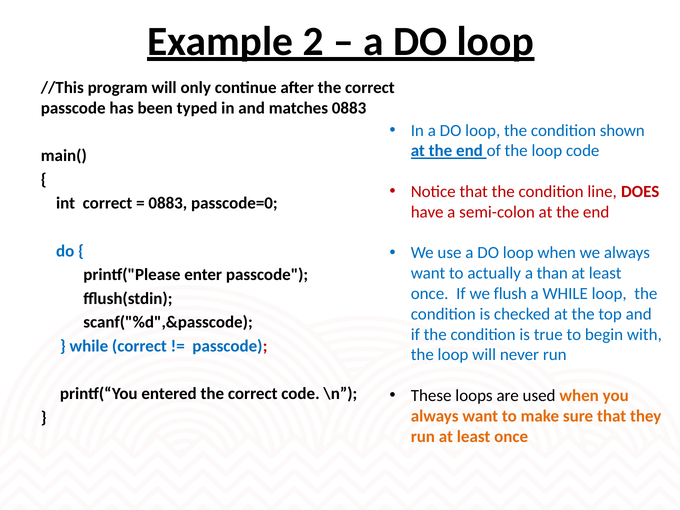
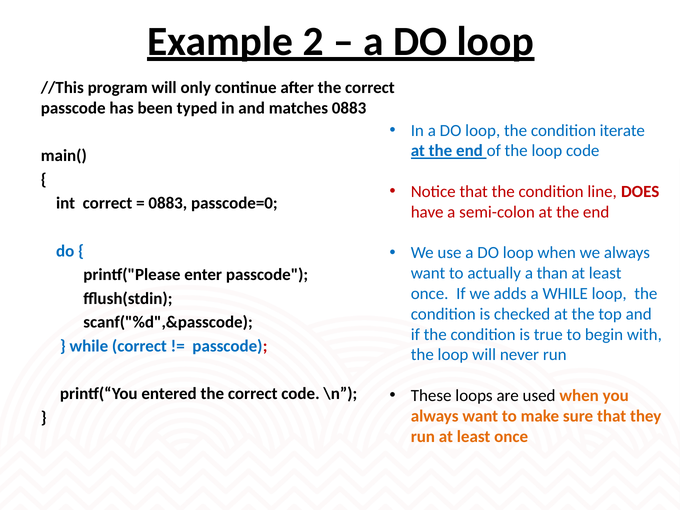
shown: shown -> iterate (622, 130)
flush: flush -> adds (510, 294)
